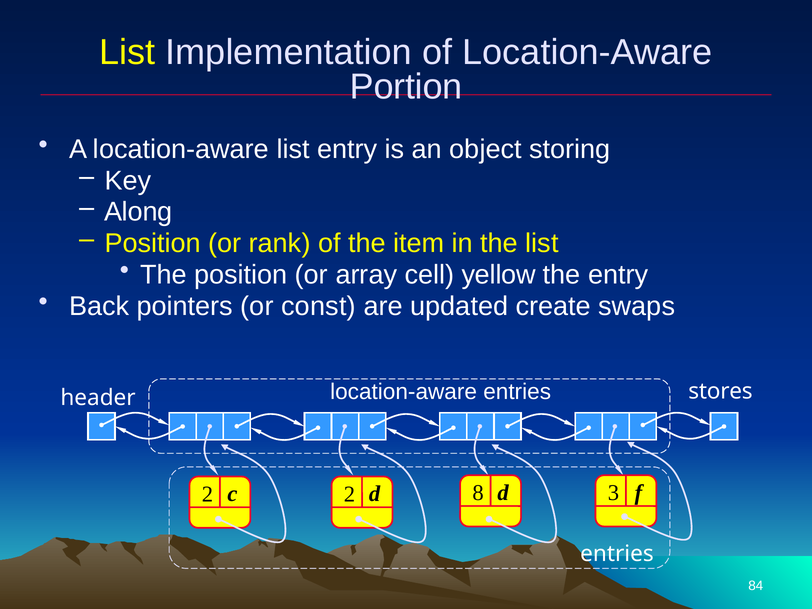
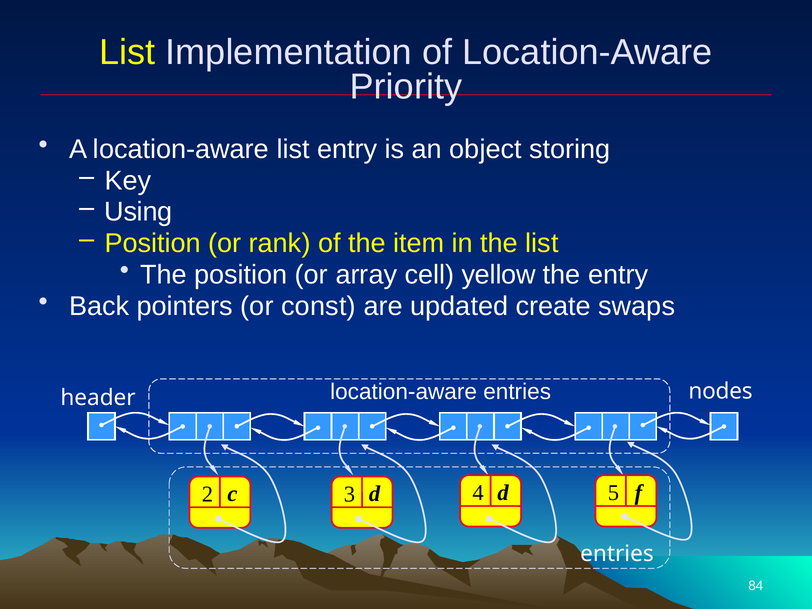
Portion: Portion -> Priority (406, 87)
Along: Along -> Using (138, 212)
stores: stores -> nodes (721, 391)
c 2: 2 -> 3 (349, 494)
8: 8 -> 4 (478, 493)
3: 3 -> 5 (613, 493)
